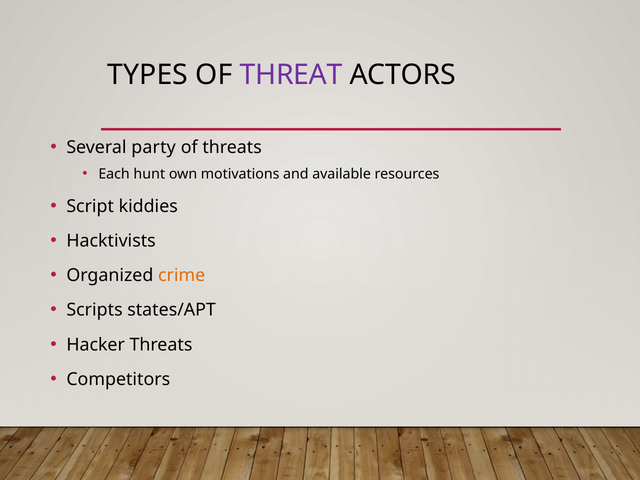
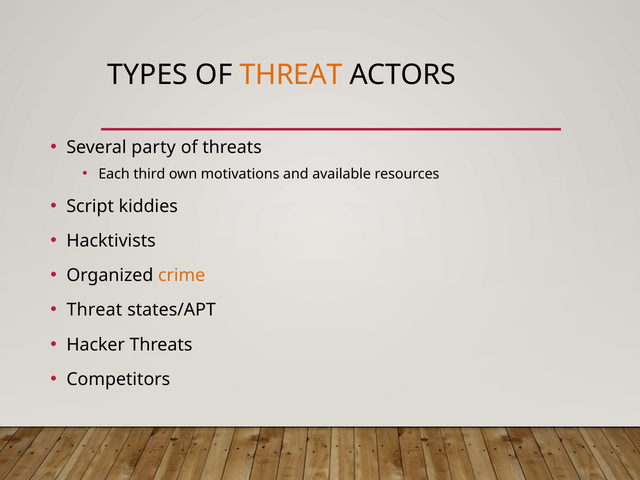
THREAT colour: purple -> orange (291, 75)
hunt: hunt -> third (149, 174)
Scripts: Scripts -> Threat (94, 310)
